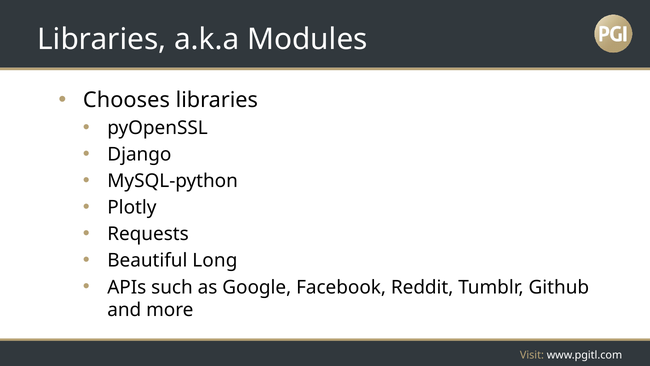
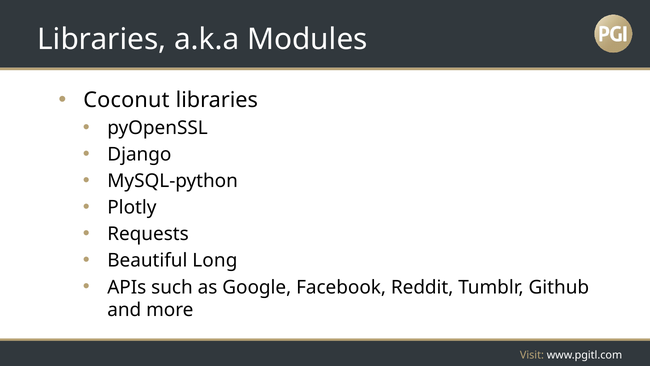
Chooses: Chooses -> Coconut (126, 100)
